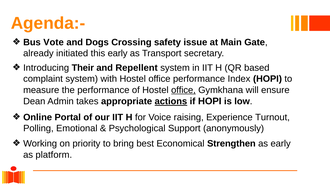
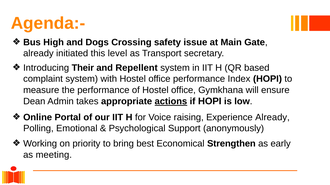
Vote: Vote -> High (54, 42)
this early: early -> level (117, 54)
office underline: present -> none (183, 90)
Experience Turnout: Turnout -> Already (272, 118)
platform: platform -> meeting (54, 155)
